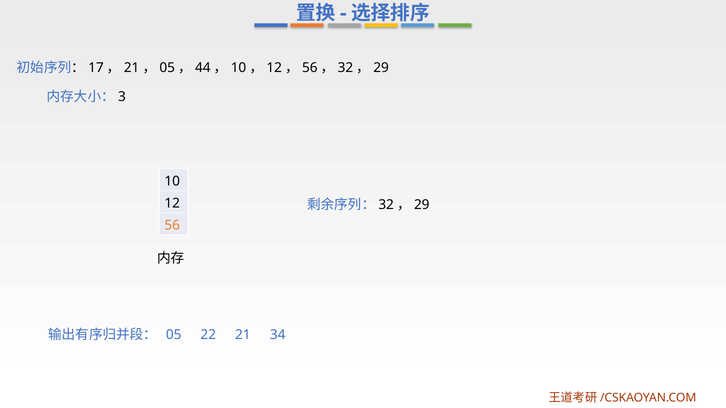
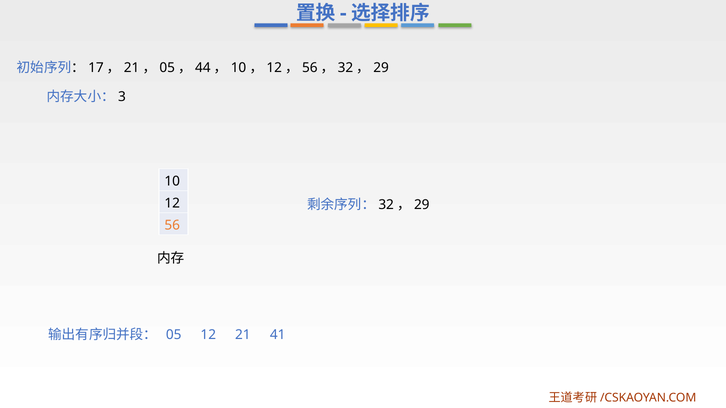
05 22: 22 -> 12 (208, 335)
34: 34 -> 41 (278, 335)
